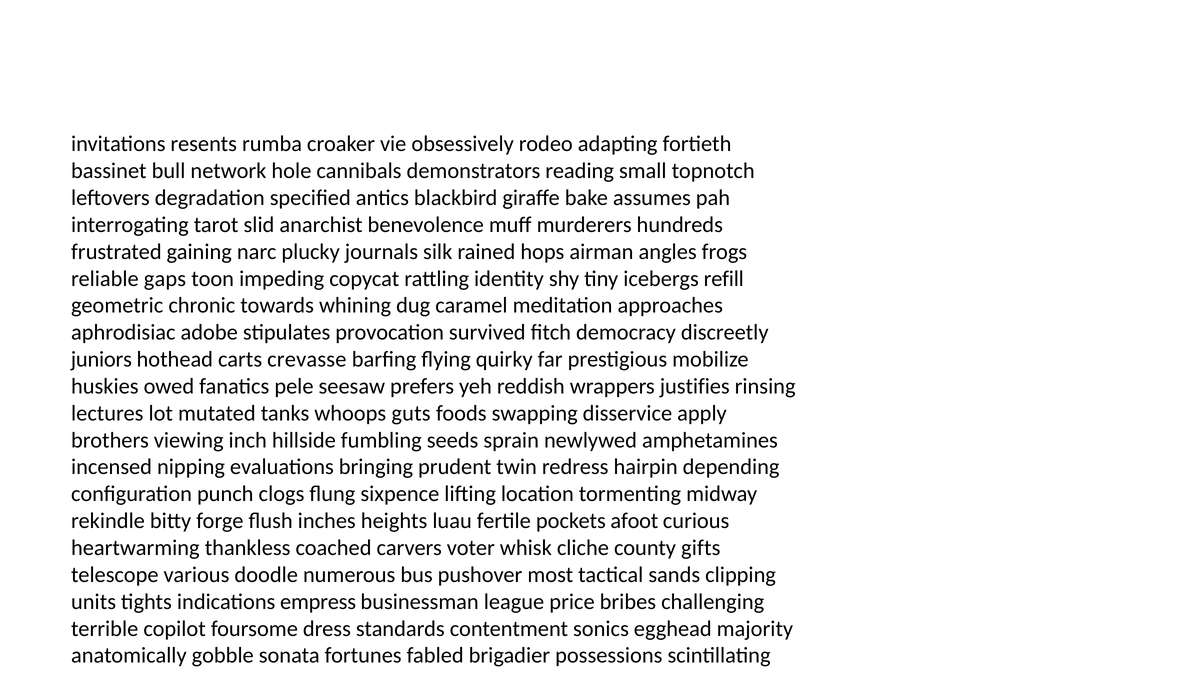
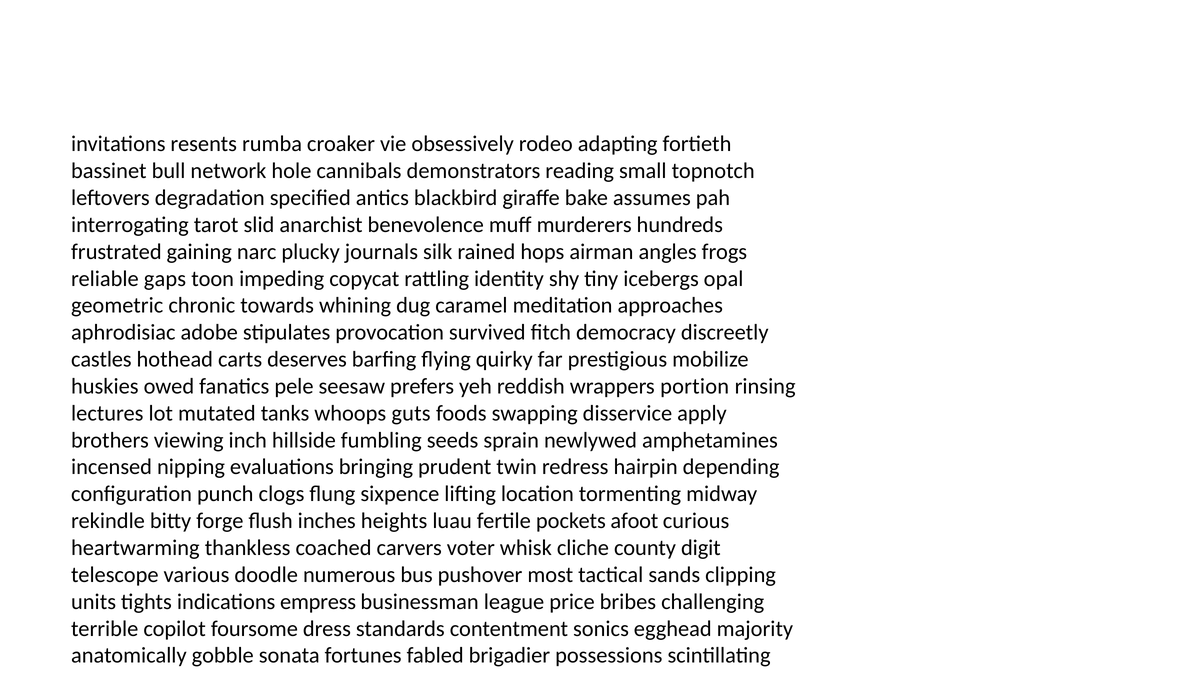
refill: refill -> opal (724, 279)
juniors: juniors -> castles (101, 359)
crevasse: crevasse -> deserves (307, 359)
justifies: justifies -> portion (695, 386)
gifts: gifts -> digit (701, 548)
